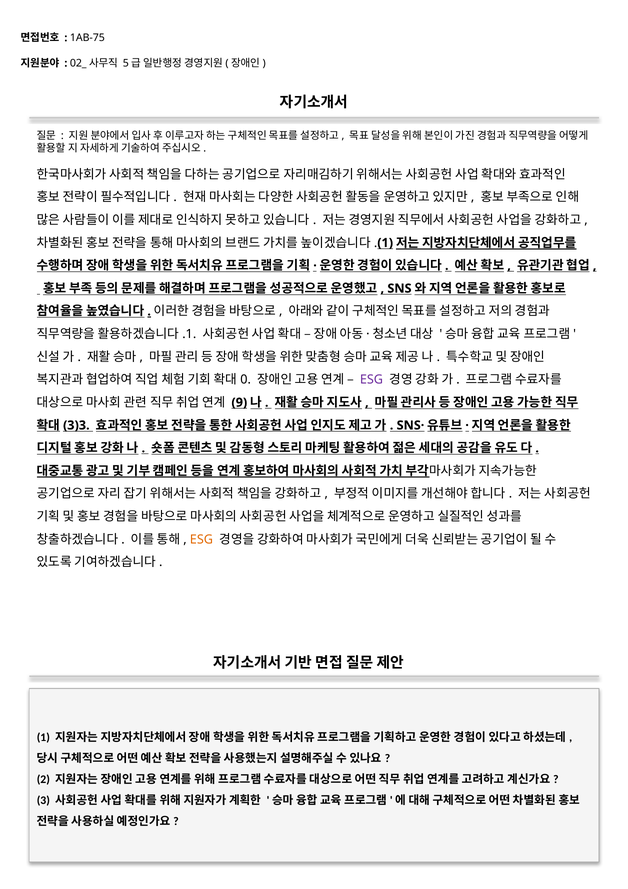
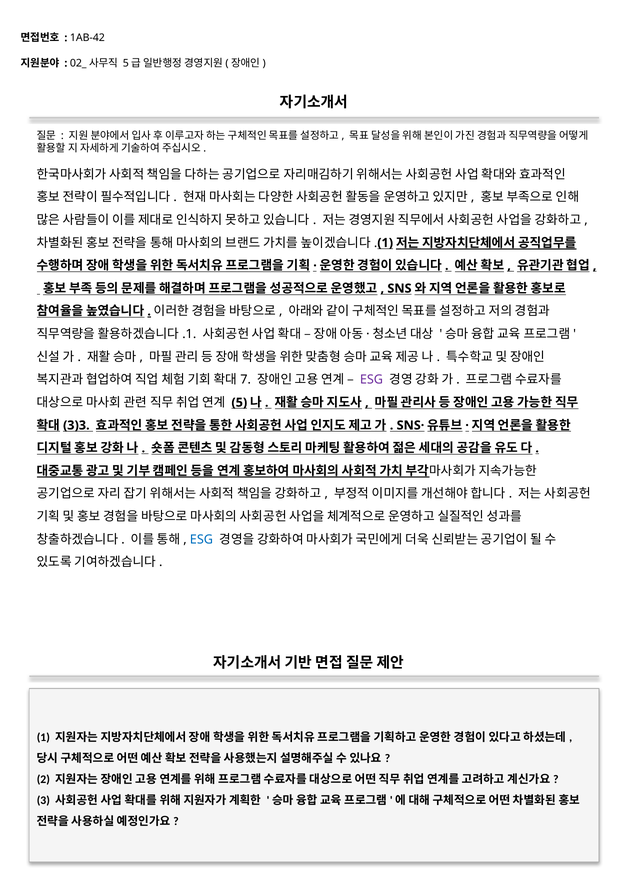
1AB-75: 1AB-75 -> 1AB-42 (87, 38)
0: 0 -> 7 (246, 379)
9: 9 -> 5 (239, 402)
ESG colour: orange -> blue (201, 539)
